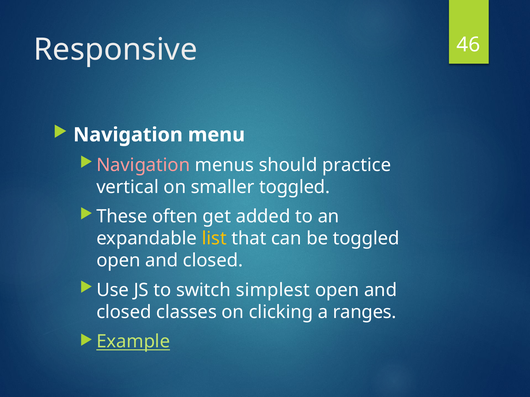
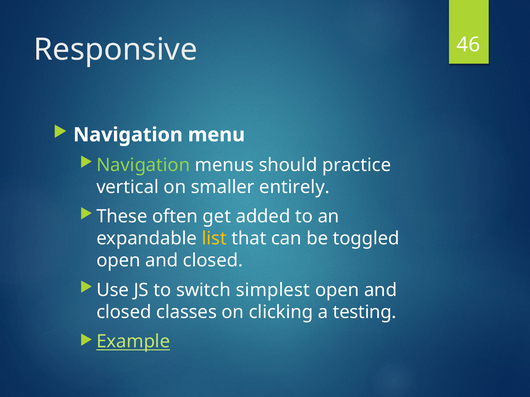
Navigation colour: pink -> light green (143, 165)
smaller toggled: toggled -> entirely (295, 187)
ranges: ranges -> testing (365, 312)
